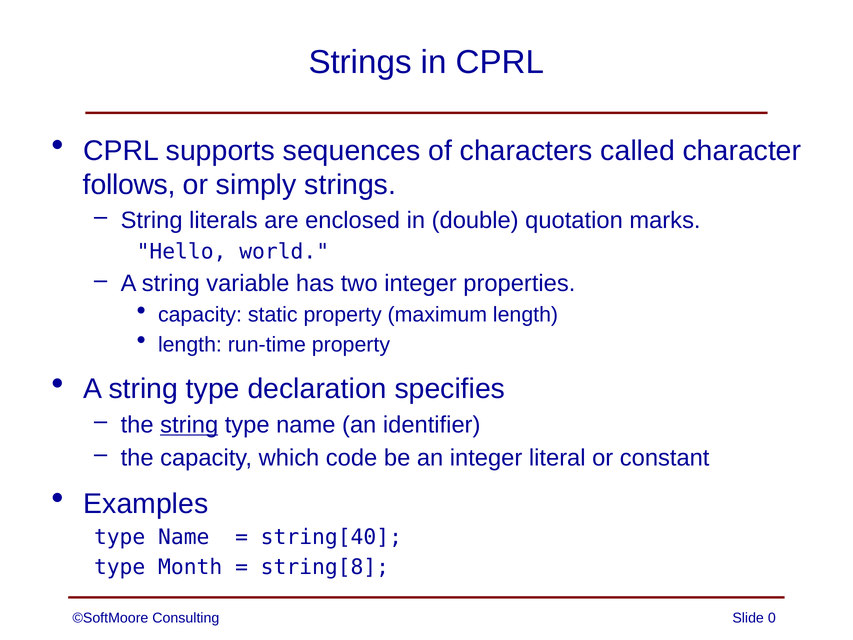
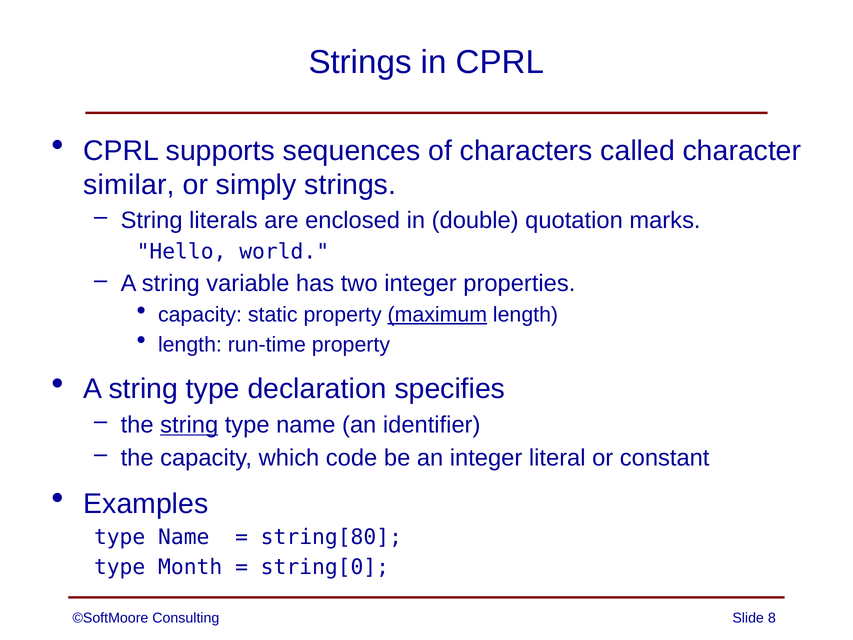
follows: follows -> similar (129, 185)
maximum underline: none -> present (437, 315)
string[40: string[40 -> string[80 (331, 537)
string[8: string[8 -> string[0 (325, 567)
0: 0 -> 8 (772, 618)
